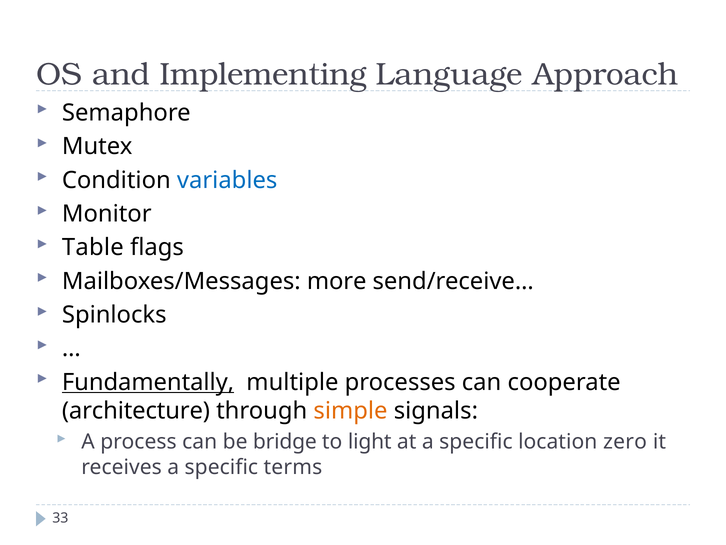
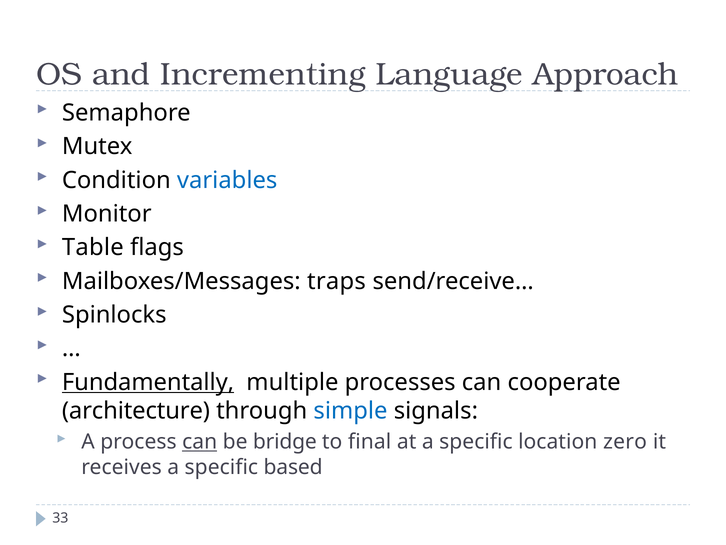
Implementing: Implementing -> Incrementing (263, 74)
more: more -> traps (336, 281)
simple colour: orange -> blue (350, 411)
can underline: none -> present (200, 441)
light: light -> final (370, 441)
terms: terms -> based (293, 467)
